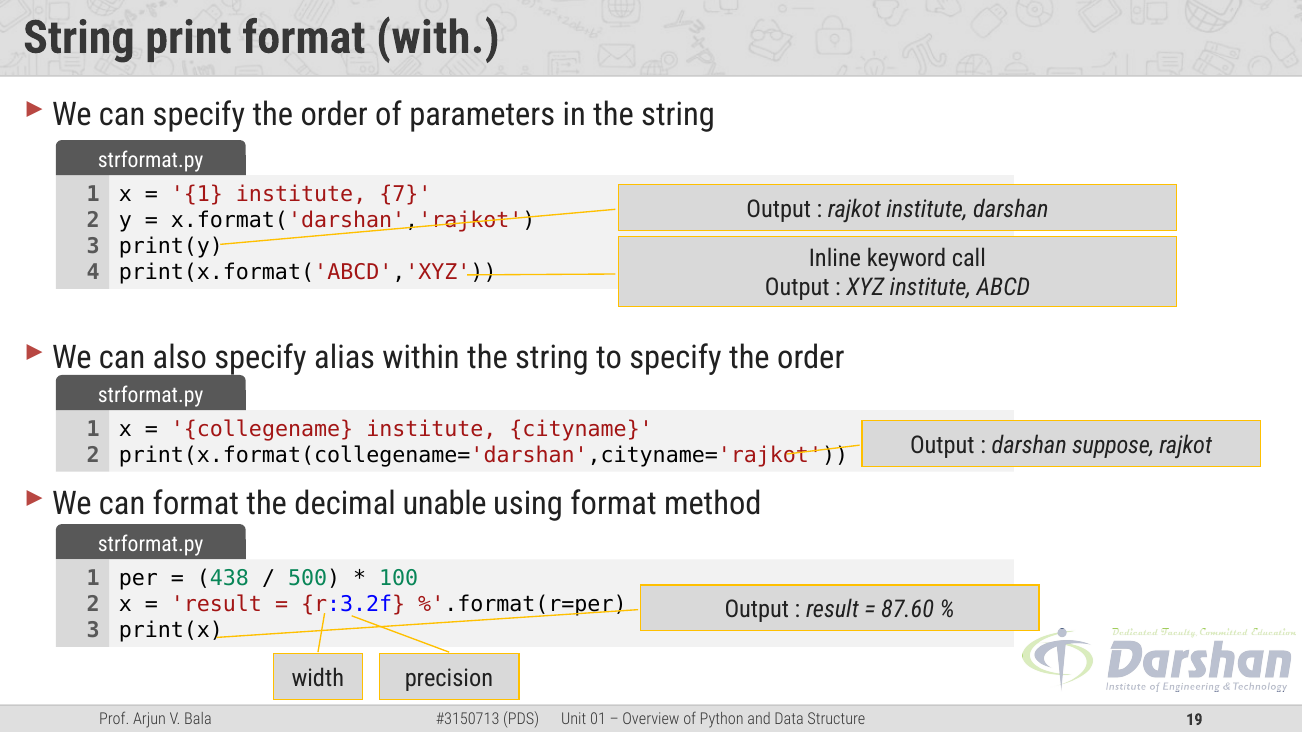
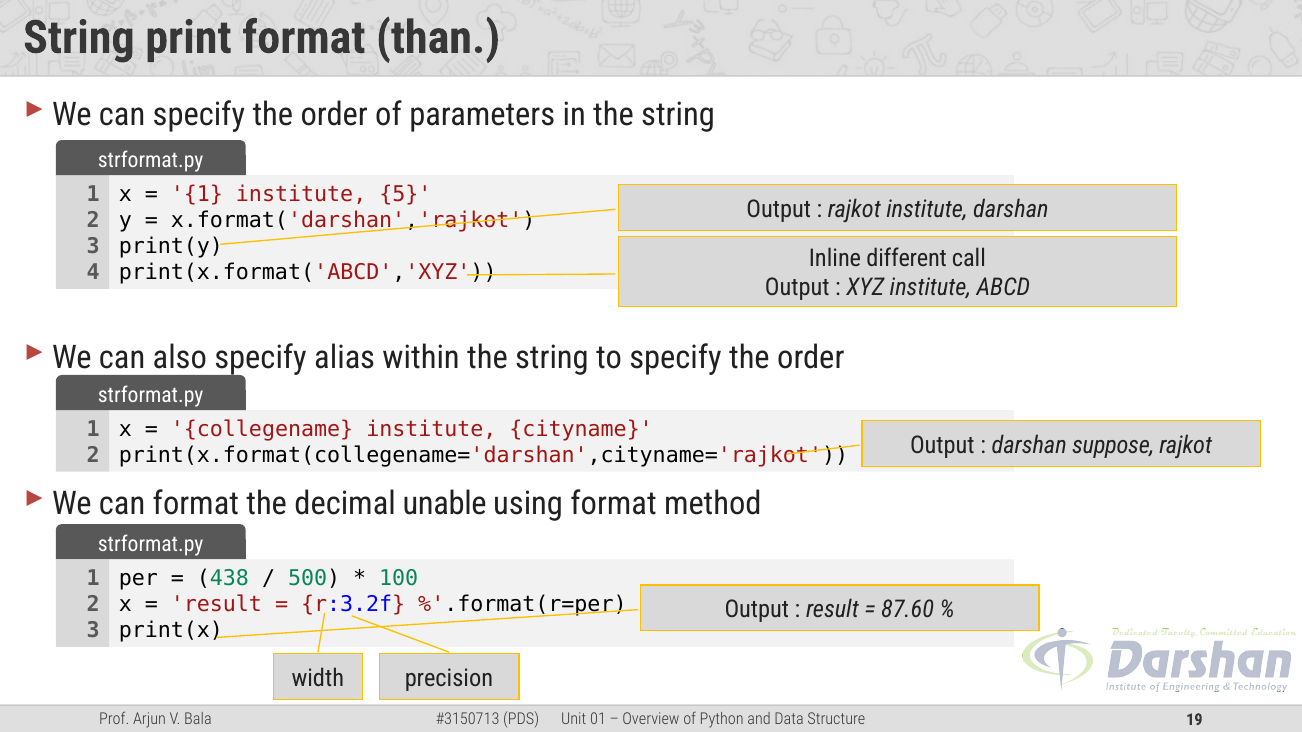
with: with -> than (438, 38)
7: 7 -> 5 (405, 195)
keyword: keyword -> different (907, 258)
